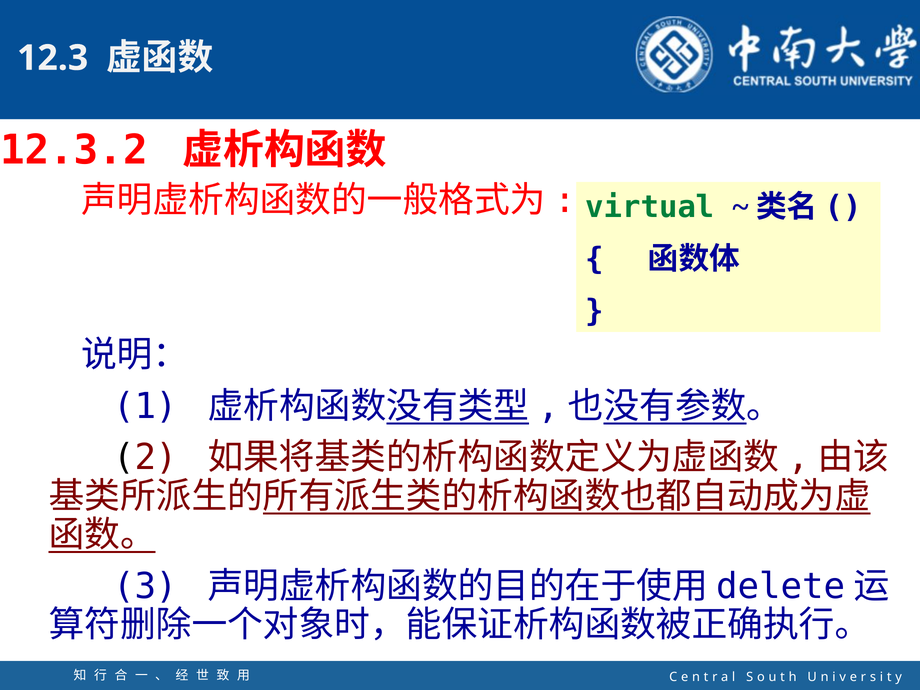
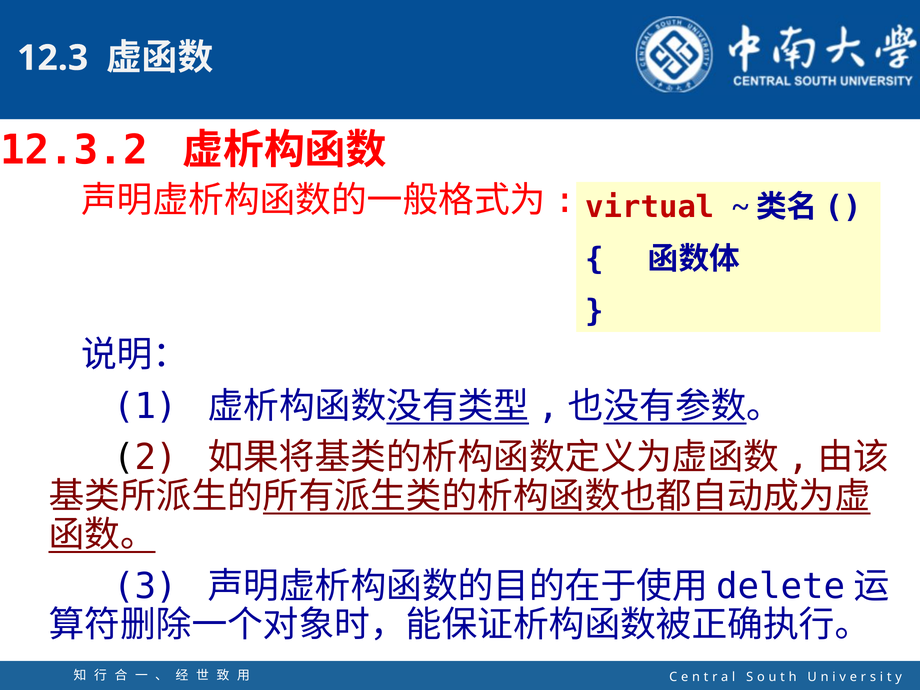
virtual colour: green -> red (650, 207)
